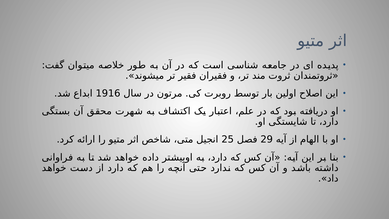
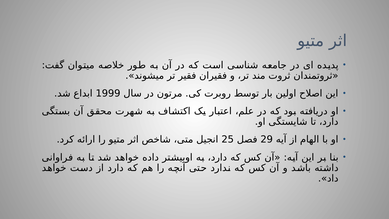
1916: 1916 -> 1999 (108, 93)
